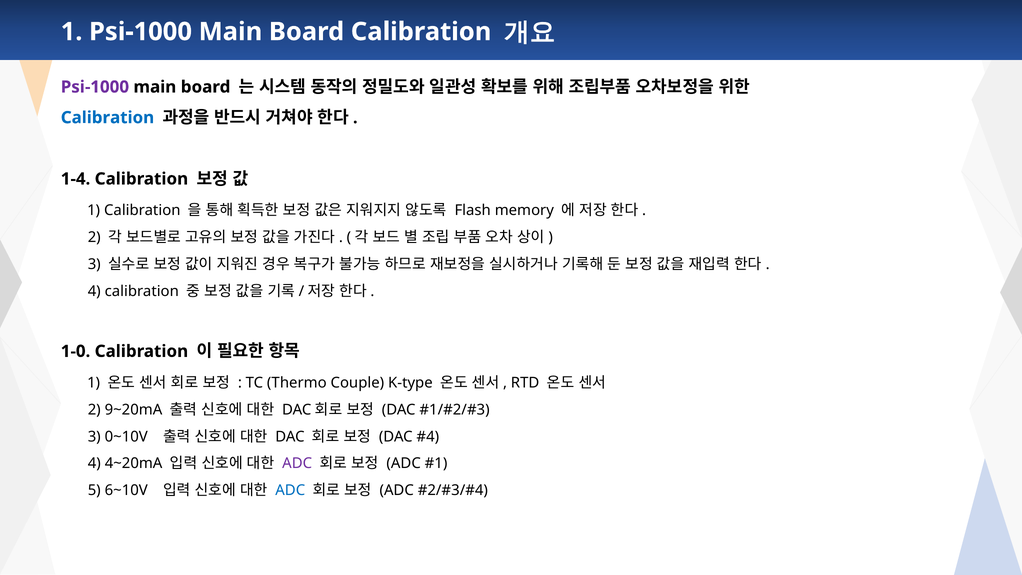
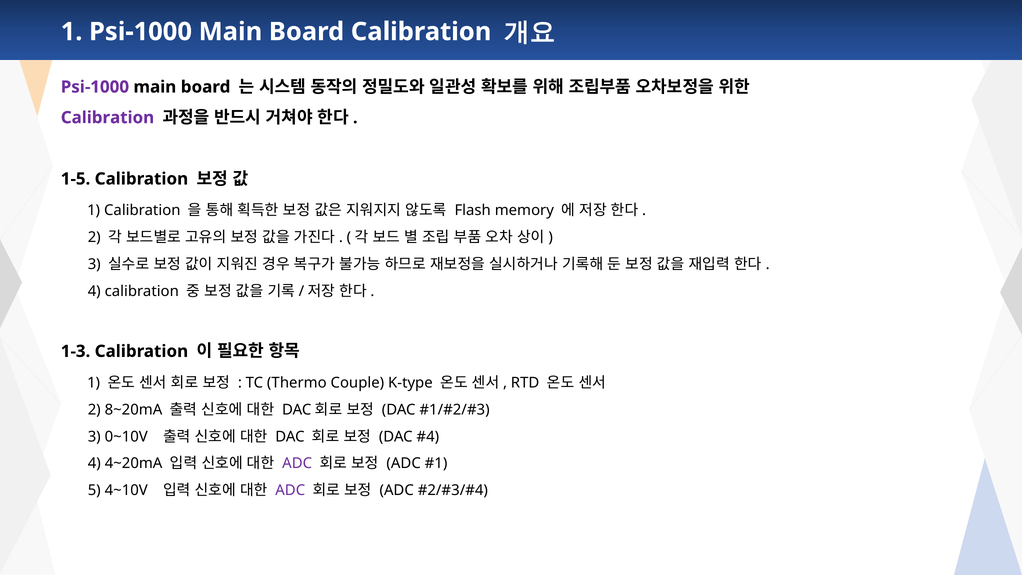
Calibration colour: blue -> purple (107, 118)
1-4: 1-4 -> 1-5 (76, 179)
1-0: 1-0 -> 1-3 (76, 351)
9~20mA: 9~20mA -> 8~20mA (133, 410)
6~10V: 6~10V -> 4~10V (126, 490)
ADC colour: blue -> purple (290, 490)
